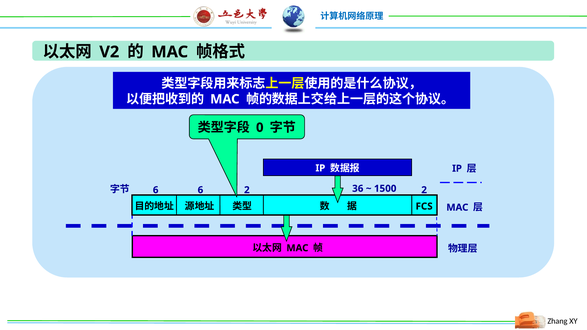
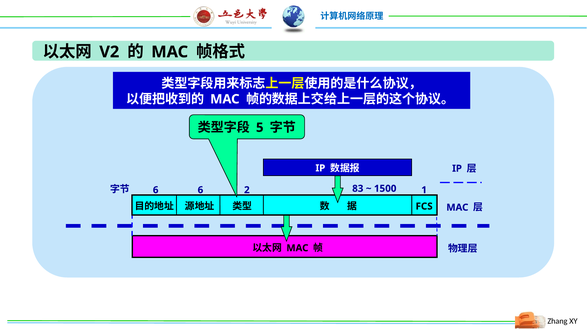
0: 0 -> 5 (260, 128)
36: 36 -> 83 (358, 189)
2: 2 -> 1 (424, 190)
